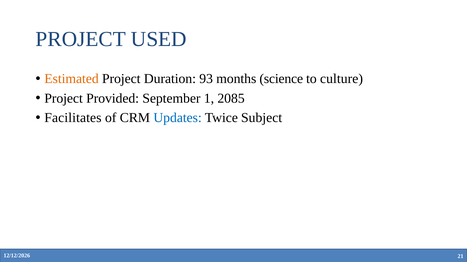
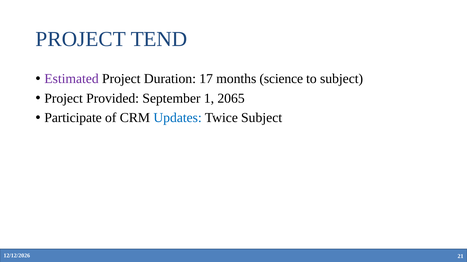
USED: USED -> TEND (159, 39)
Estimated colour: orange -> purple (72, 79)
93: 93 -> 17 (206, 79)
to culture: culture -> subject (342, 79)
2085: 2085 -> 2065 (231, 99)
Facilitates: Facilitates -> Participate (73, 118)
